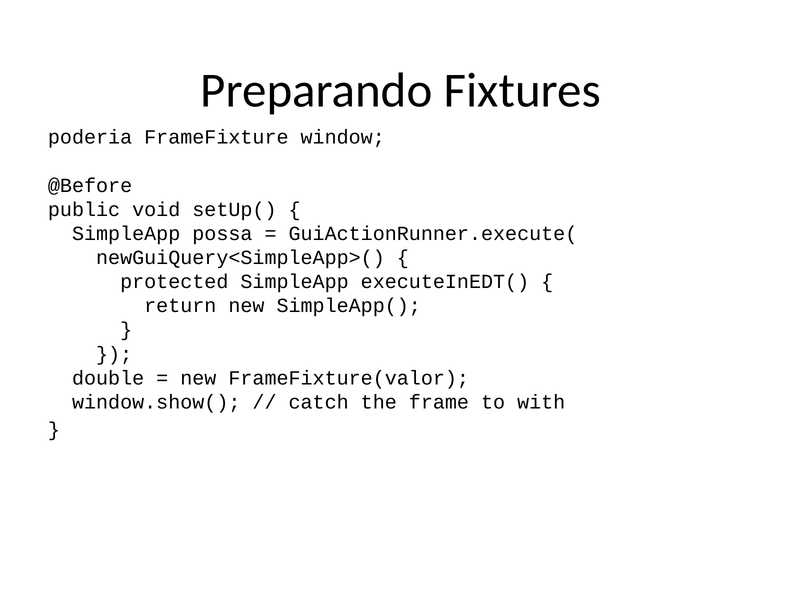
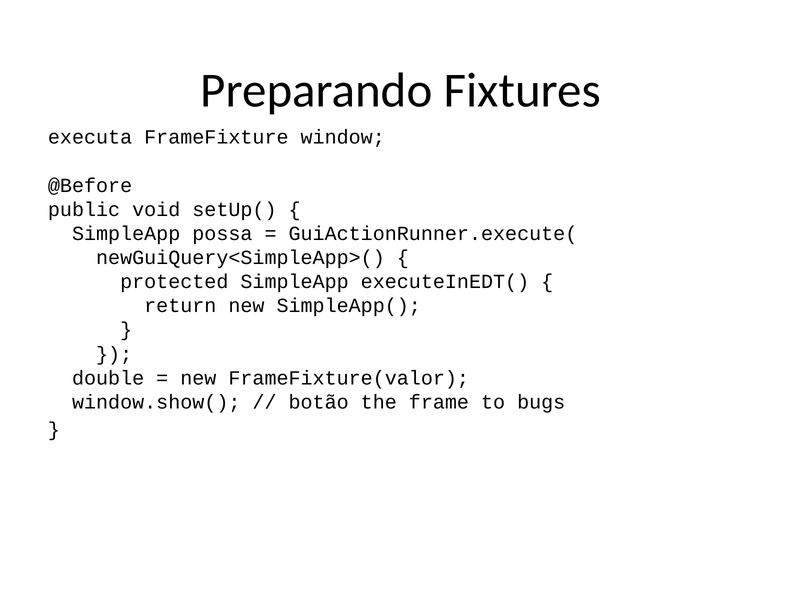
poderia: poderia -> executa (90, 137)
catch: catch -> botão (319, 402)
with: with -> bugs (541, 402)
